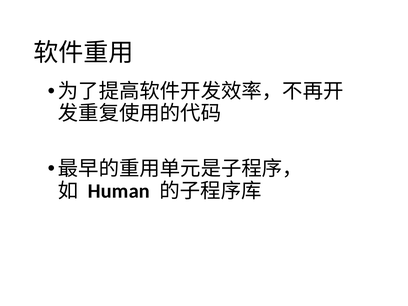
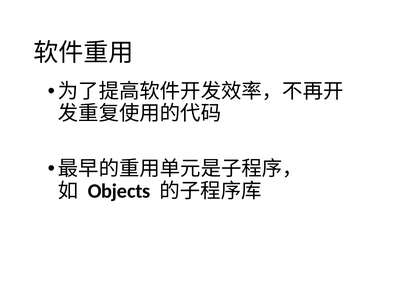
Human: Human -> Objects (119, 191)
